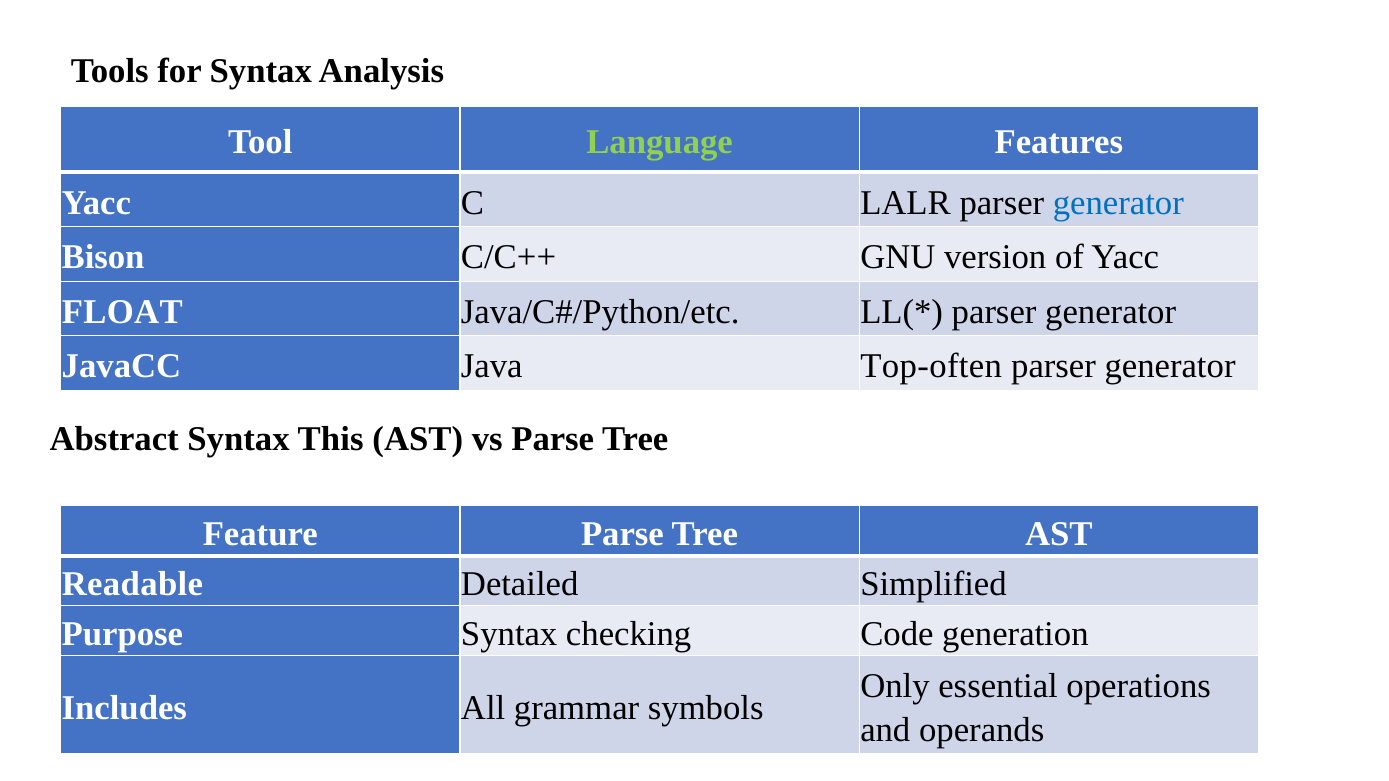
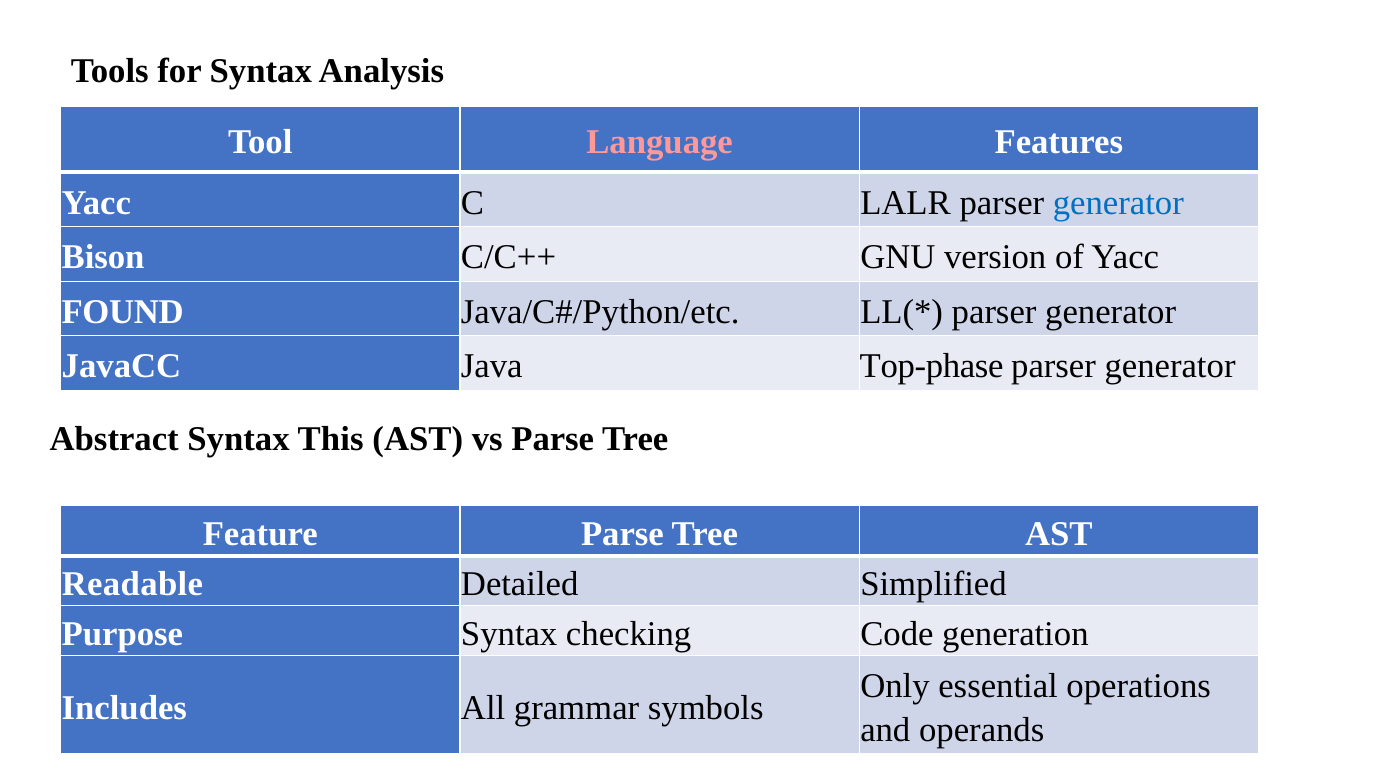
Language colour: light green -> pink (660, 142)
FLOAT: FLOAT -> FOUND (123, 312)
Top-often: Top-often -> Top-phase (932, 366)
